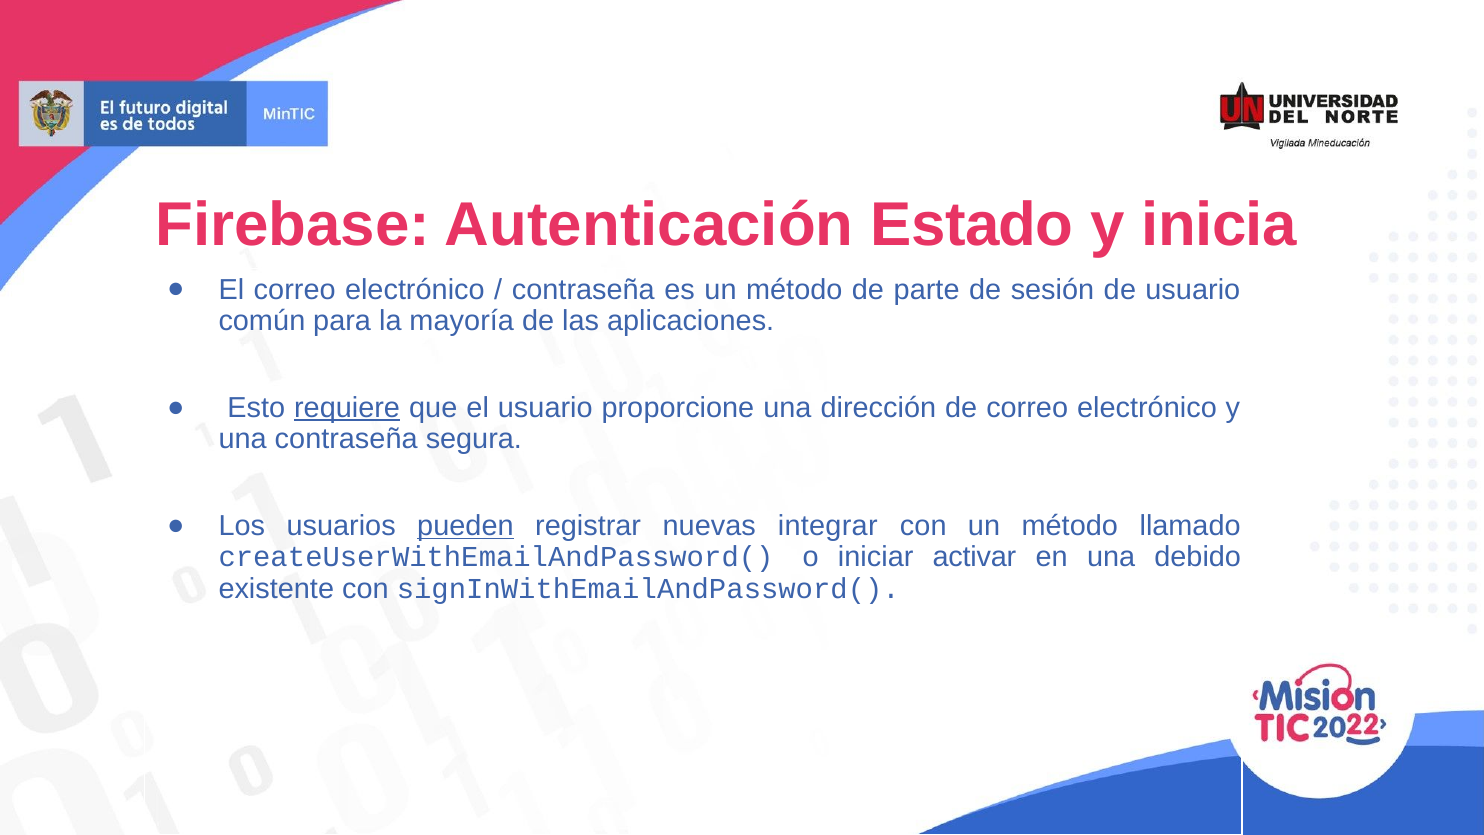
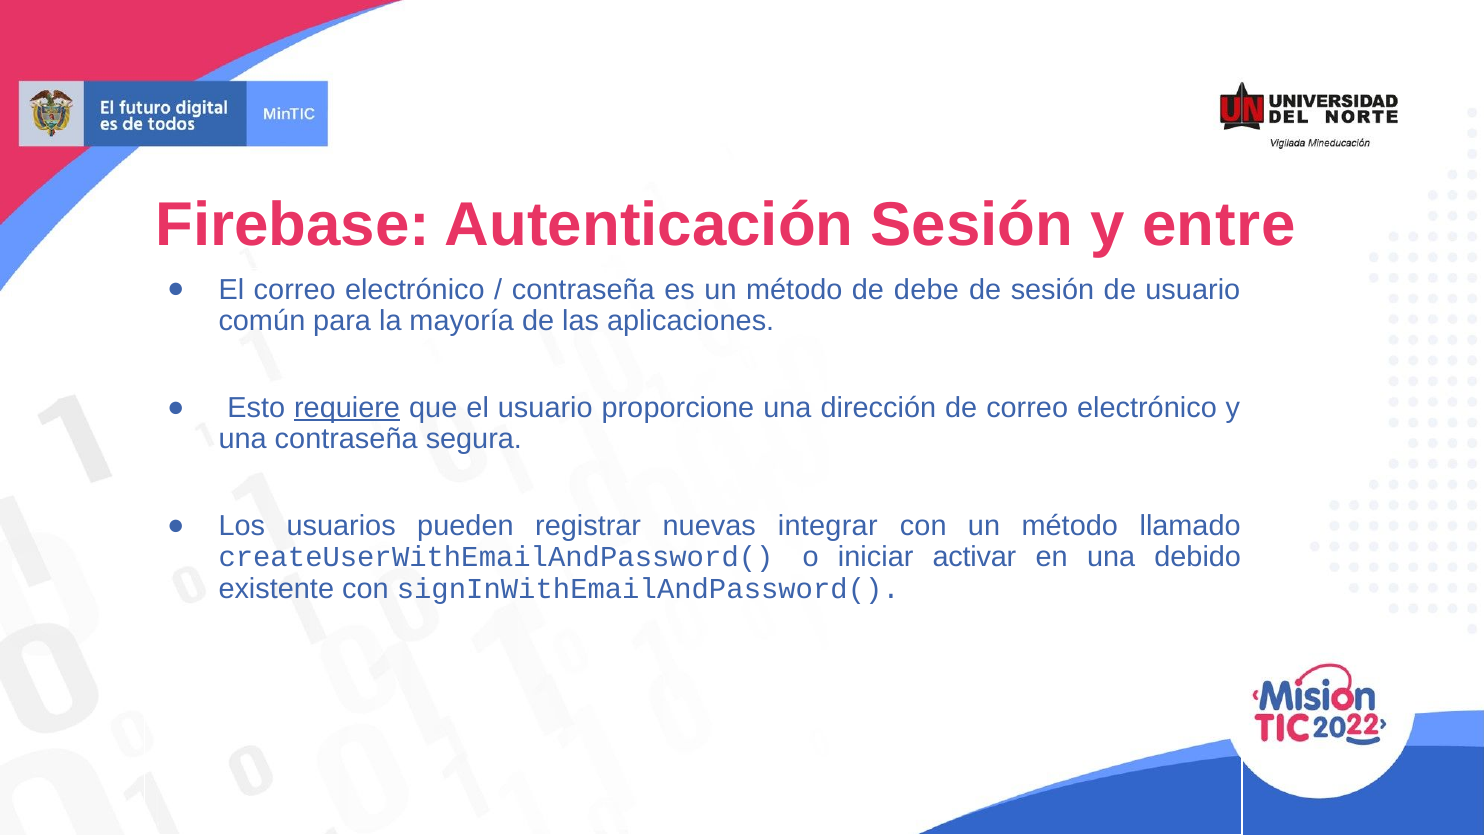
Autenticación Estado: Estado -> Sesión (972, 225)
inicia: inicia -> entre (1219, 225)
parte: parte -> debe (927, 289)
pueden underline: present -> none (465, 526)
